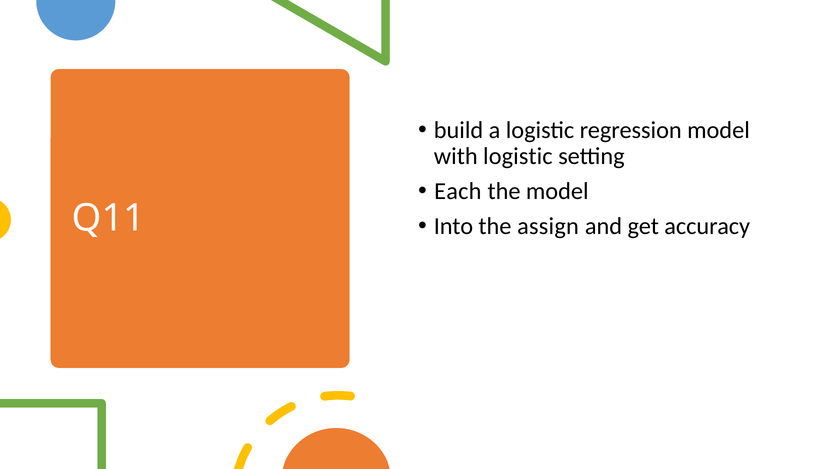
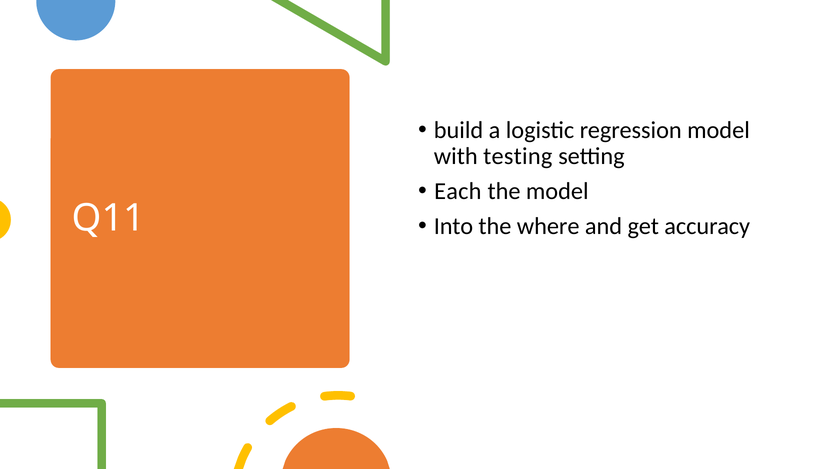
with logistic: logistic -> testing (518, 156)
assign: assign -> where (548, 226)
